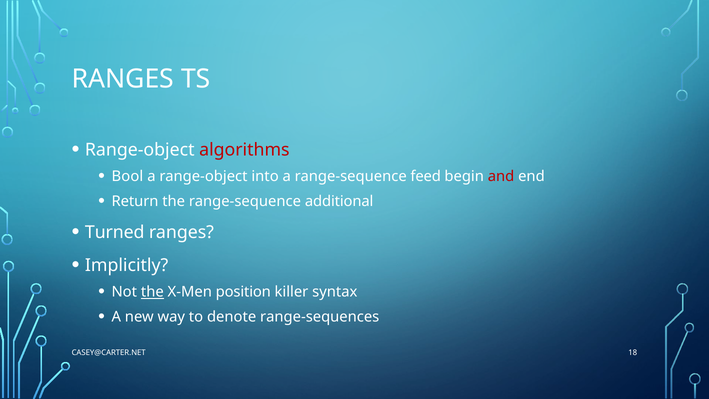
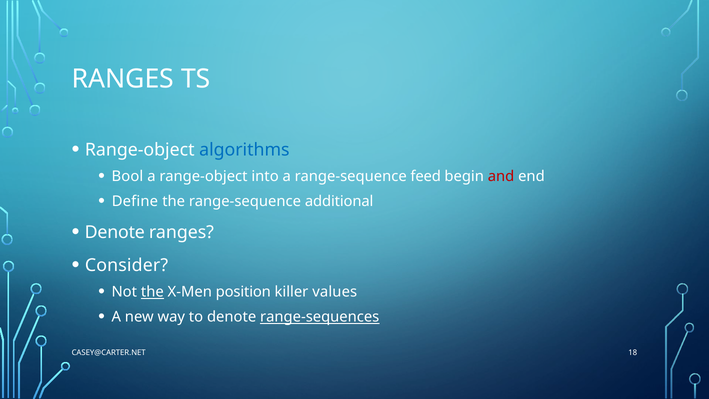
algorithms colour: red -> blue (244, 150)
Return: Return -> Define (135, 201)
Turned: Turned -> Denote (115, 232)
Implicitly: Implicitly -> Consider (127, 265)
syntax: syntax -> values (335, 292)
range-sequences underline: none -> present (320, 317)
